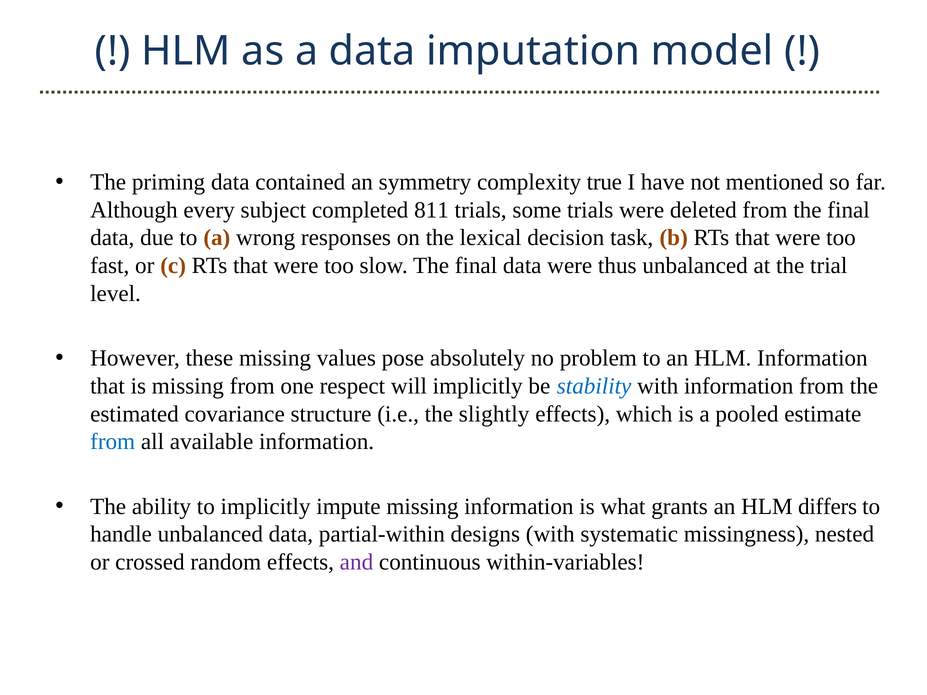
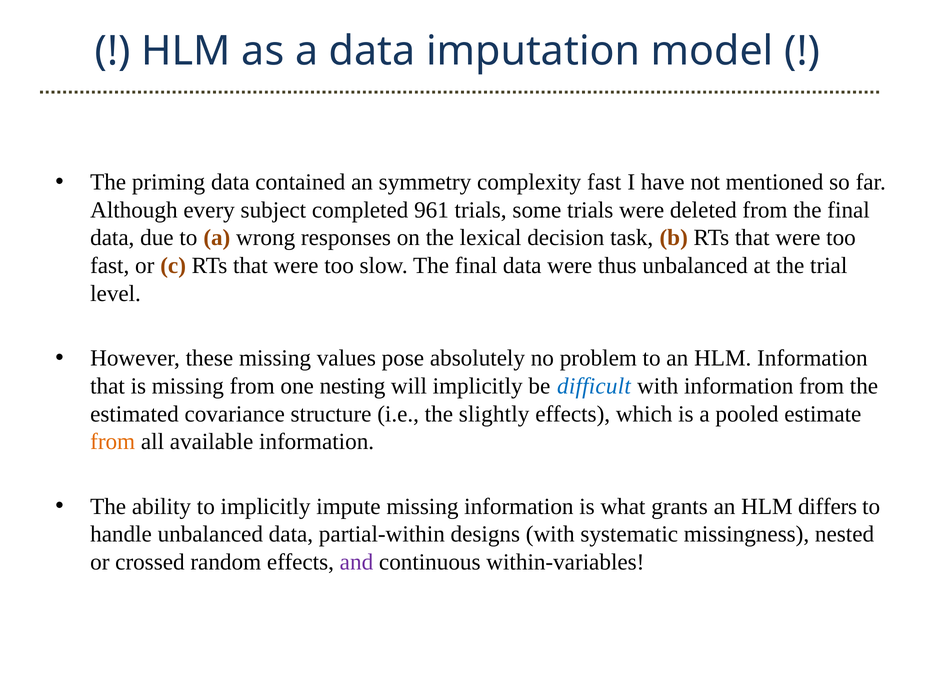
complexity true: true -> fast (604, 182)
811: 811 -> 961 (432, 210)
respect: respect -> nesting (352, 386)
stability: stability -> difficult (594, 386)
from colour: blue -> orange (113, 442)
